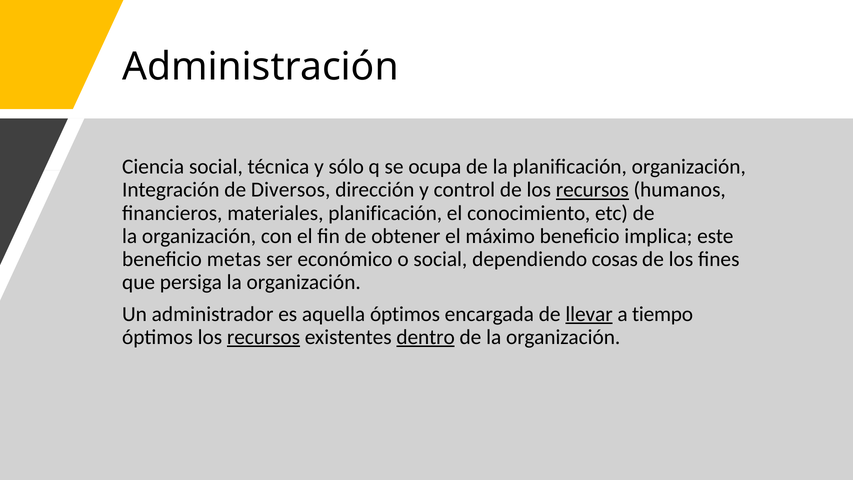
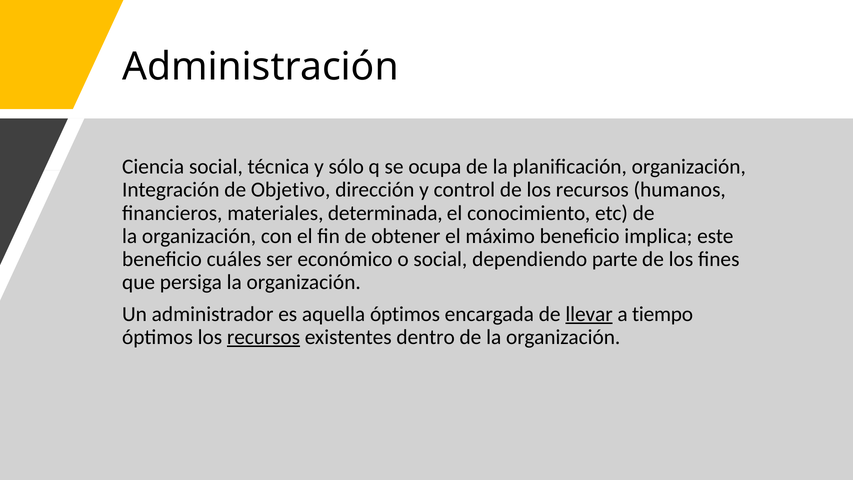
Diversos: Diversos -> Objetivo (291, 190)
recursos underline: present -> none (592, 190)
materiales planificación: planificación -> determinada (385, 213)
metas: metas -> cuáles (234, 259)
cosas: cosas -> parte (615, 259)
dentro underline: present -> none (426, 337)
